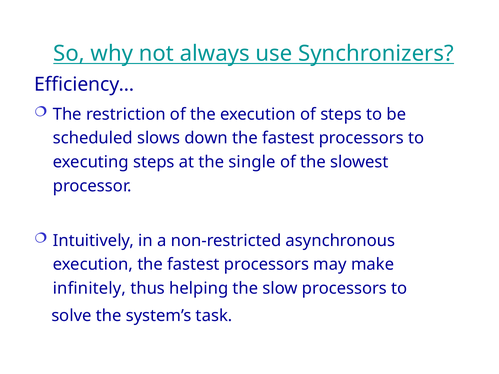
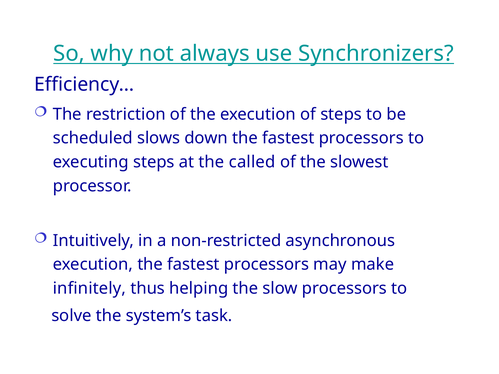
single: single -> called (252, 162)
